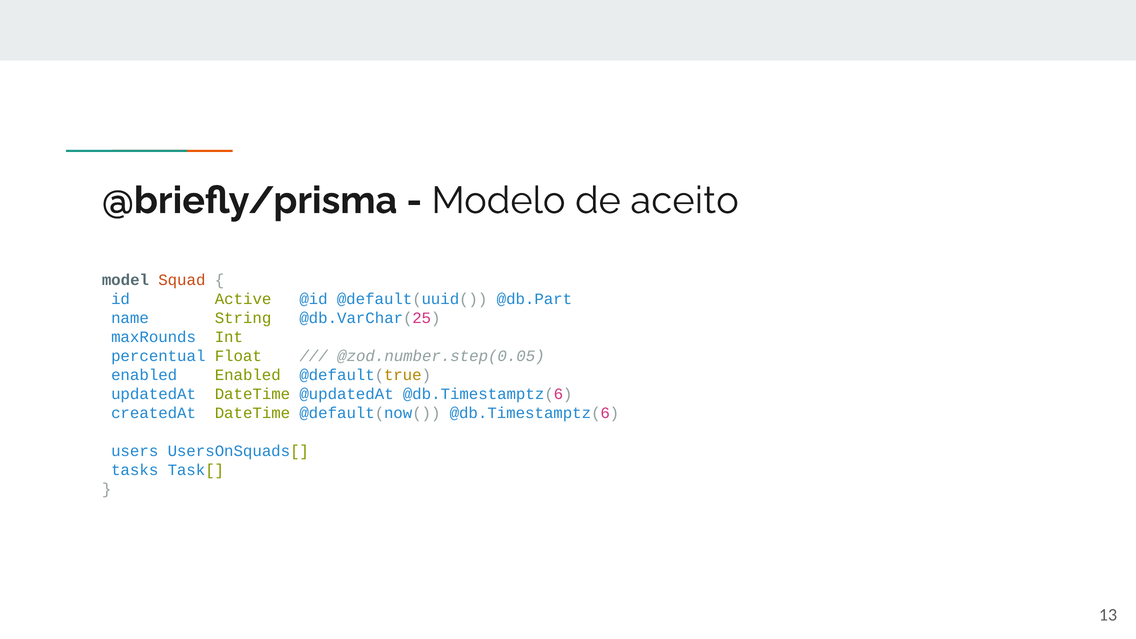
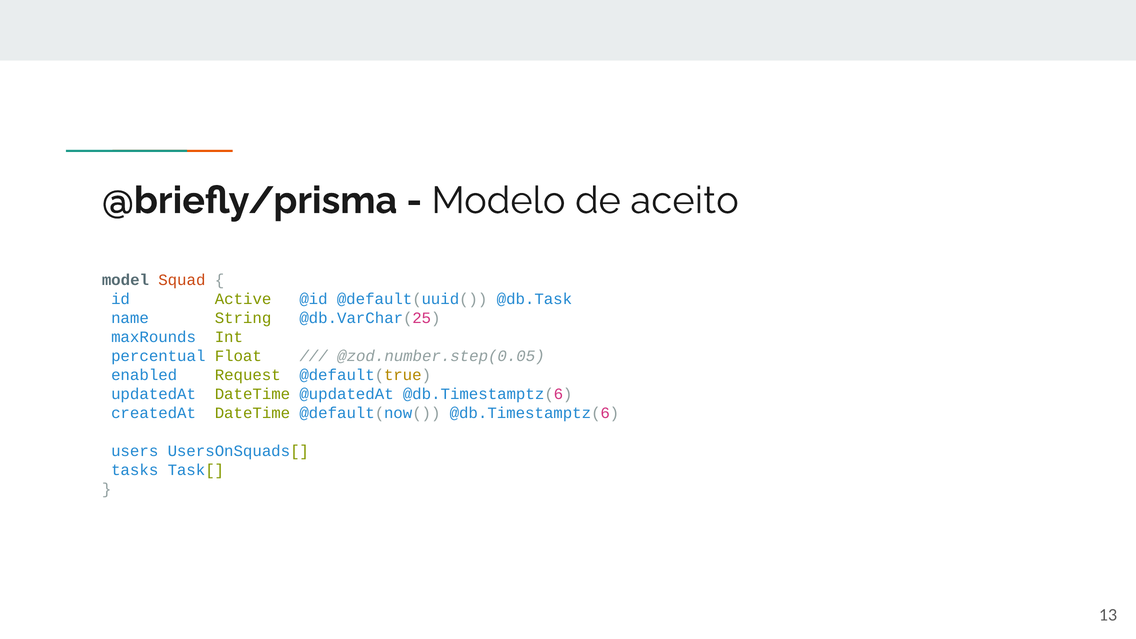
@db.Part: @db.Part -> @db.Task (534, 299)
enabled Enabled: Enabled -> Request (248, 375)
